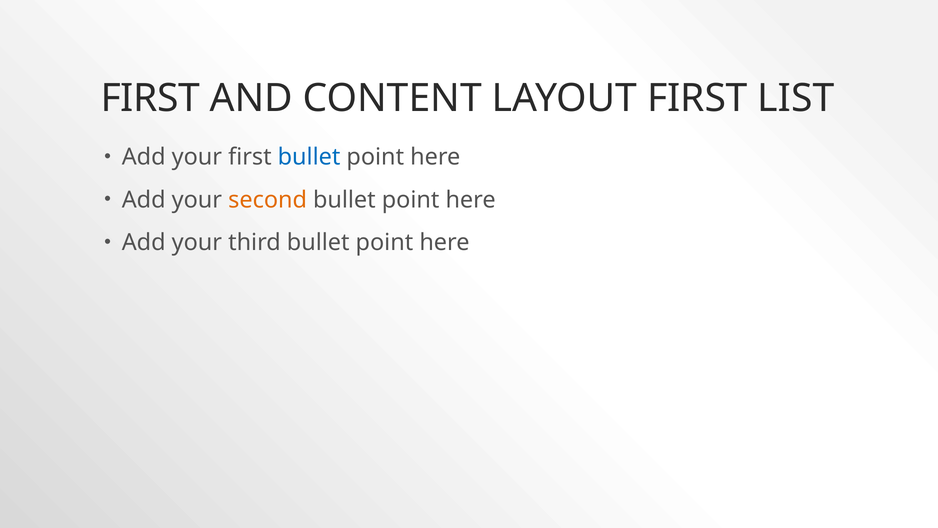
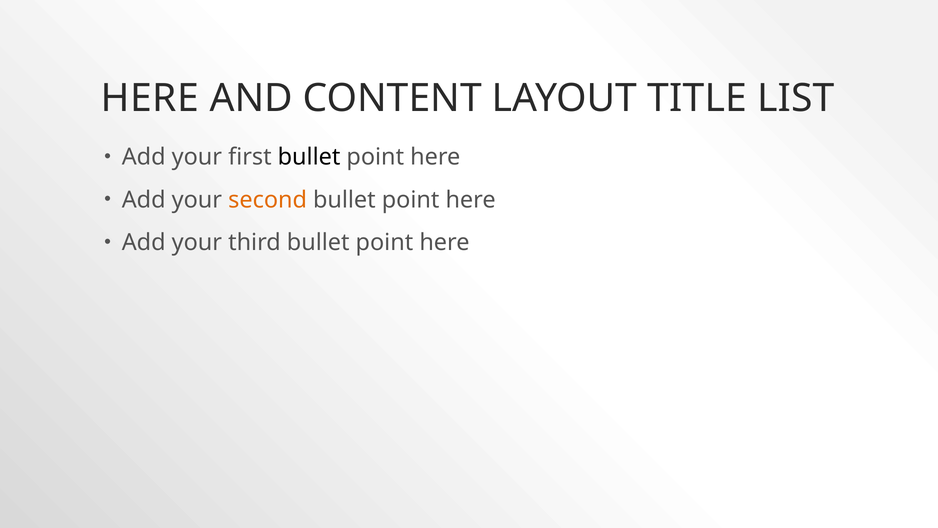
FIRST: FIRST -> HERE (150, 98)
LAYOUT FIRST: FIRST -> TITLE (697, 98)
bullet colour: blue -> black (309, 157)
